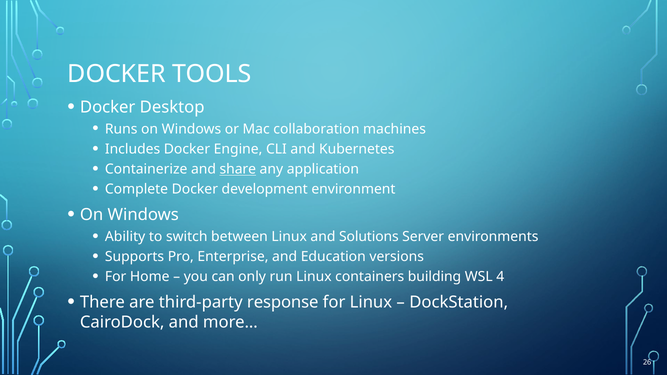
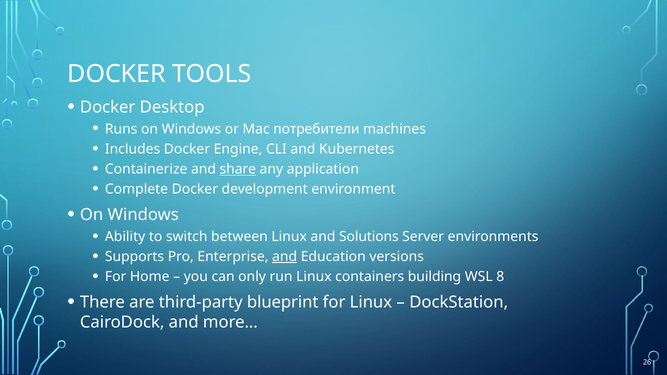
collaboration: collaboration -> потребители (316, 129)
and underline: none -> present (285, 257)
4: 4 -> 8 (500, 277)
response: response -> blueprint (283, 302)
